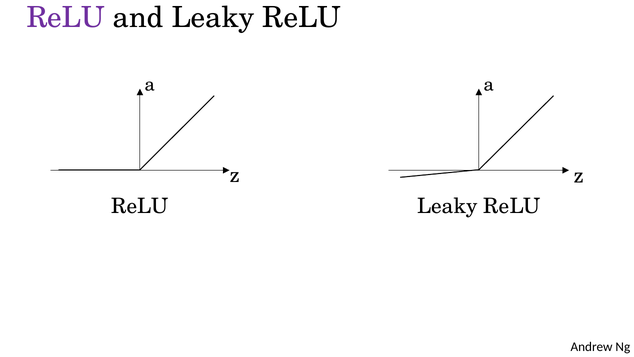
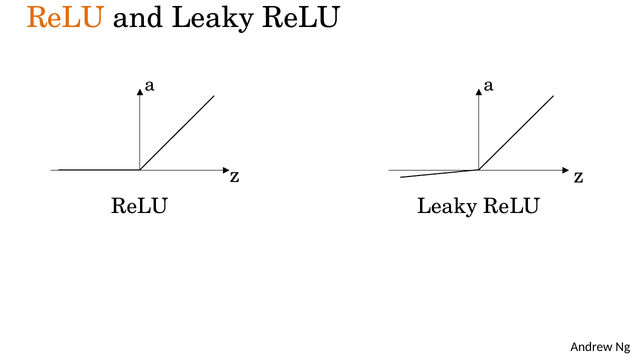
ReLU colour: purple -> orange (66, 18)
